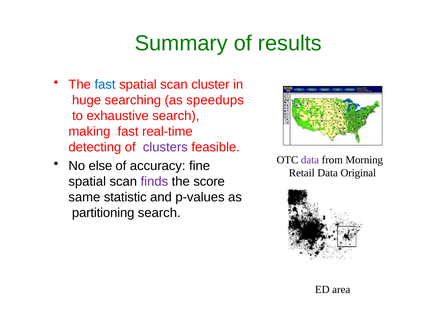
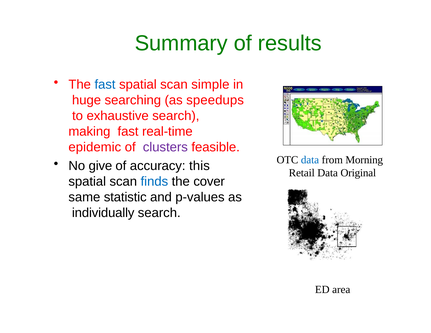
cluster: cluster -> simple (210, 85)
detecting: detecting -> epidemic (95, 147)
data colour: purple -> blue (310, 160)
else: else -> give (100, 166)
fine: fine -> this (200, 166)
finds colour: purple -> blue (154, 182)
score: score -> cover (209, 182)
partitioning: partitioning -> individually (103, 213)
